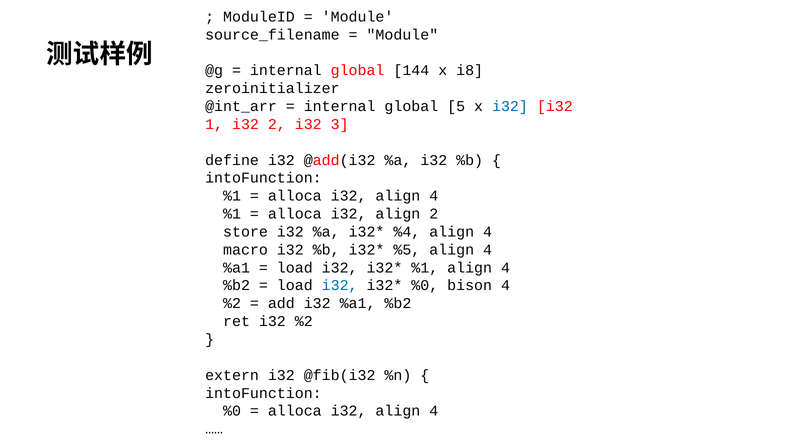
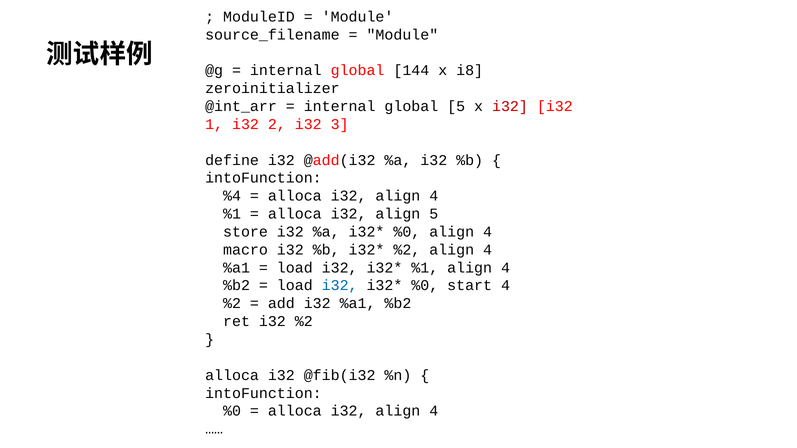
i32 colour: blue -> red (510, 106)
%1: %1 -> %4 (232, 196)
align 2: 2 -> 5 (434, 214)
%4: %4 -> %0 (407, 232)
%5: %5 -> %2 (407, 250)
bison: bison -> start (470, 286)
extern: extern -> alloca (232, 375)
